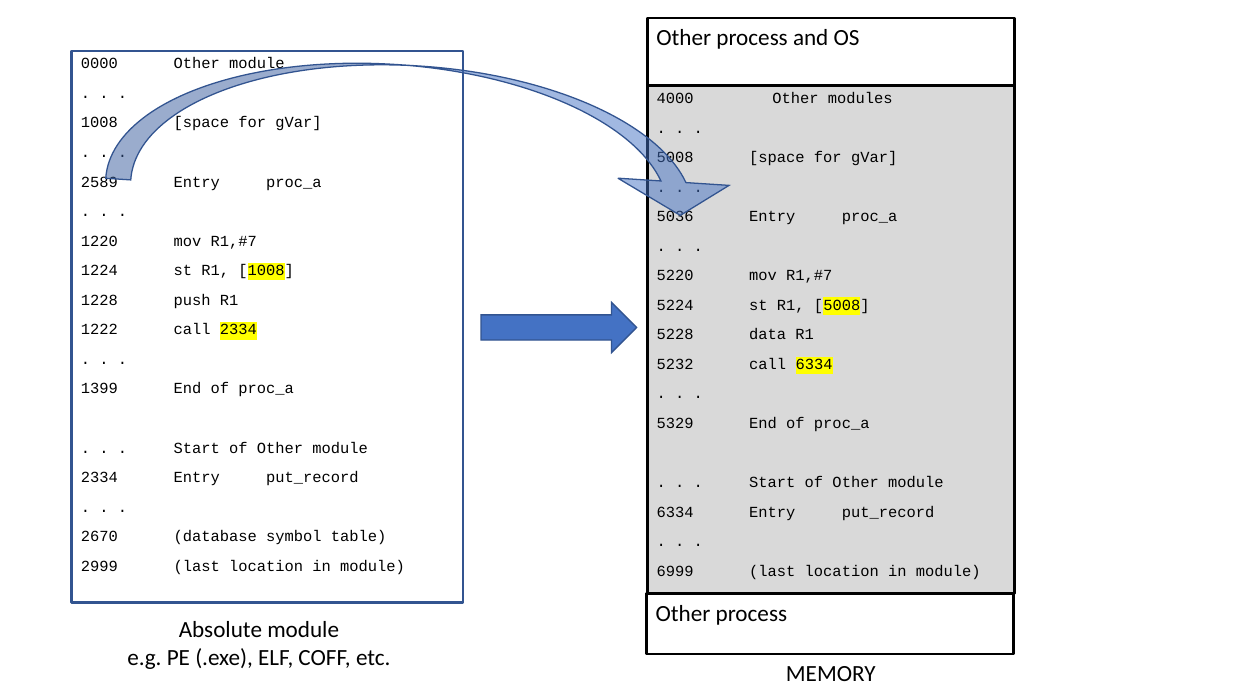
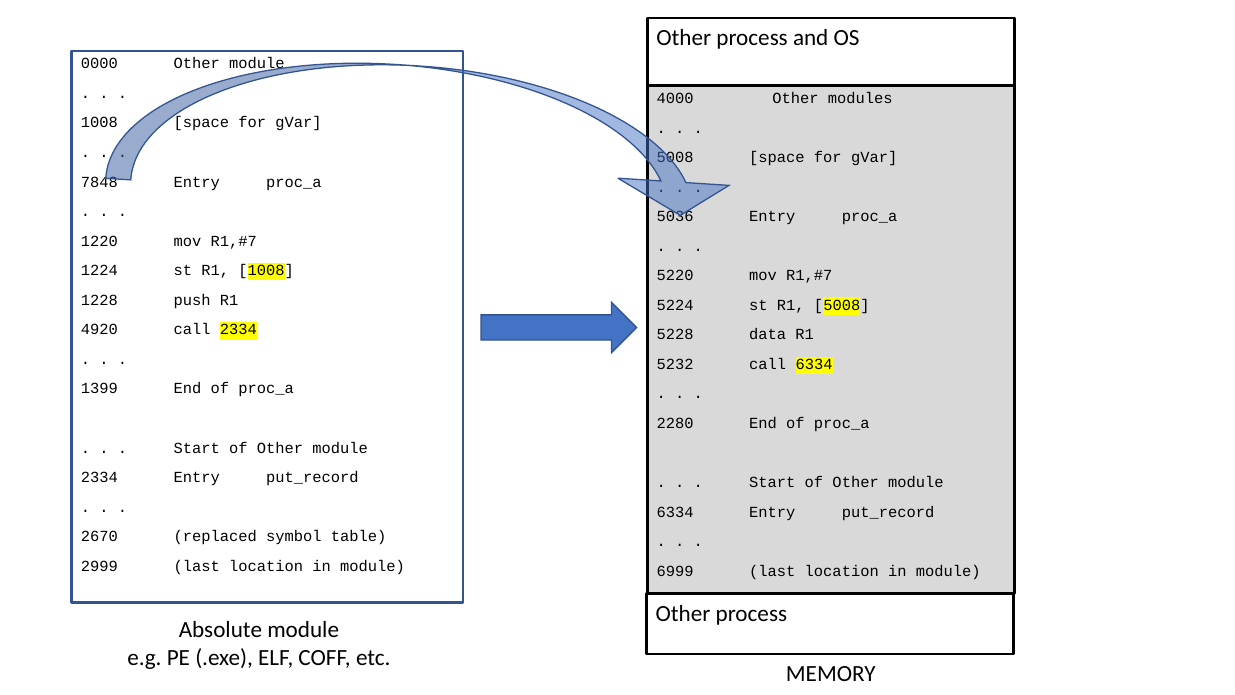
2589: 2589 -> 7848 (99, 182)
1222: 1222 -> 4920 (99, 330)
5329: 5329 -> 2280 (675, 423)
database: database -> replaced (215, 536)
